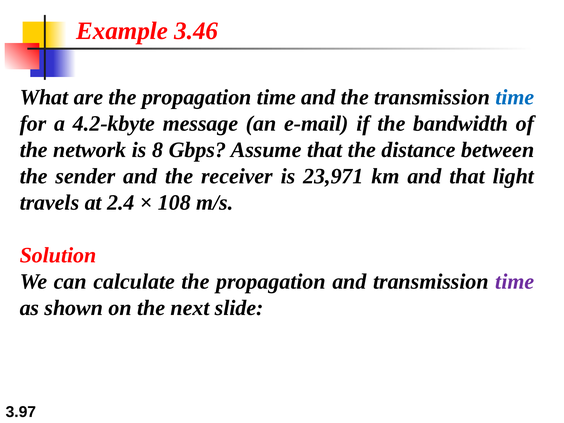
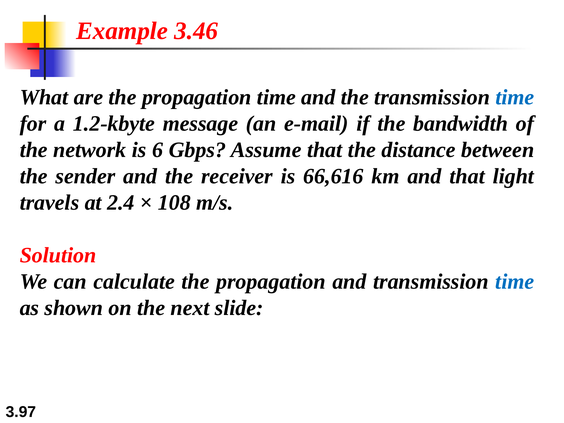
4.2-kbyte: 4.2-kbyte -> 1.2-kbyte (114, 124)
8: 8 -> 6 (158, 150)
23,971: 23,971 -> 66,616 (333, 176)
time colour: purple -> blue (515, 282)
